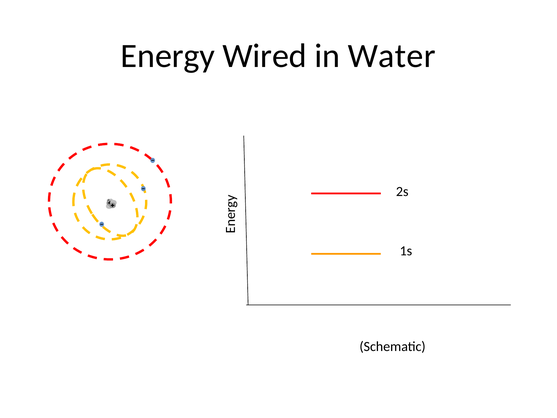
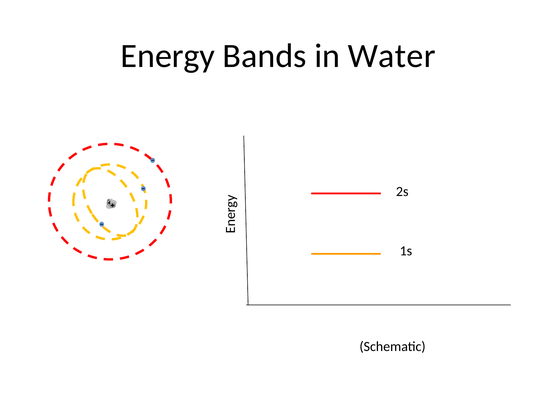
Wired: Wired -> Bands (265, 56)
